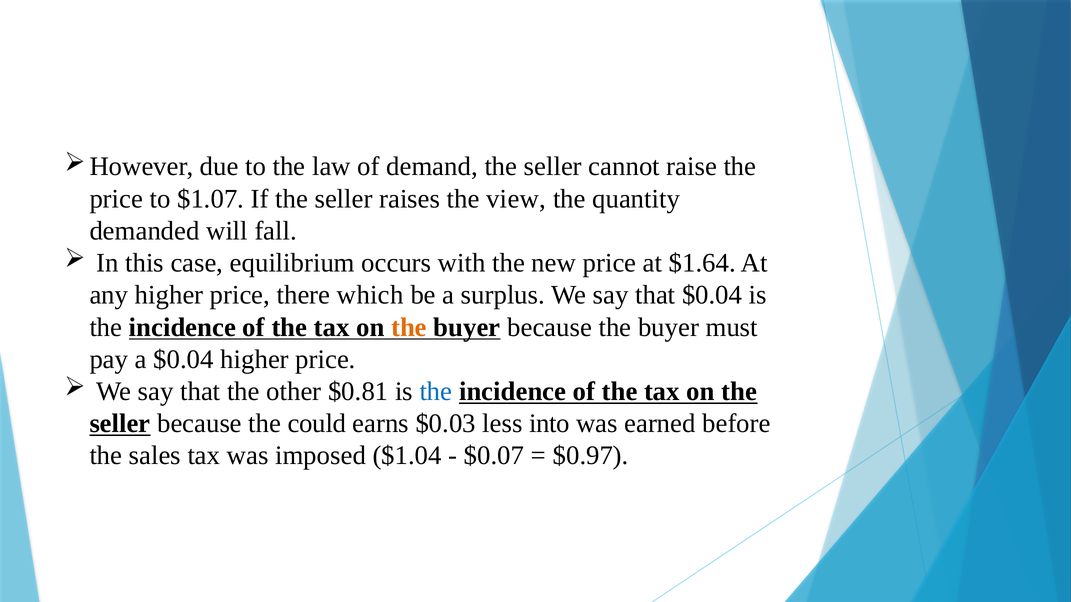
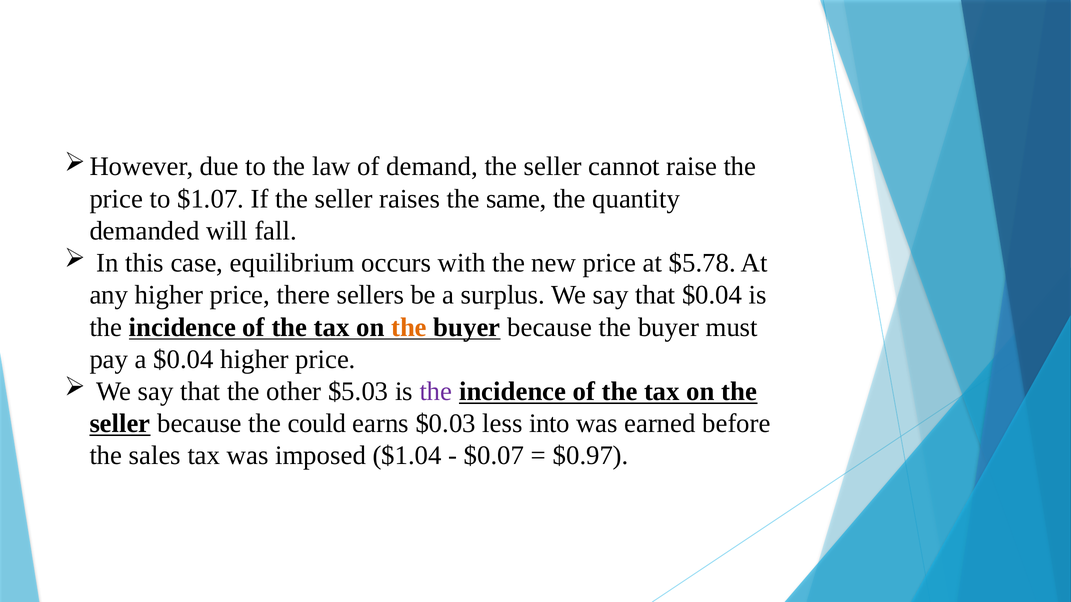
view: view -> same (516, 199)
$1.64: $1.64 -> $5.78 (702, 263)
which: which -> sellers (370, 295)
$0.81: $0.81 -> $5.03 (358, 392)
the colour: blue -> purple (436, 392)
